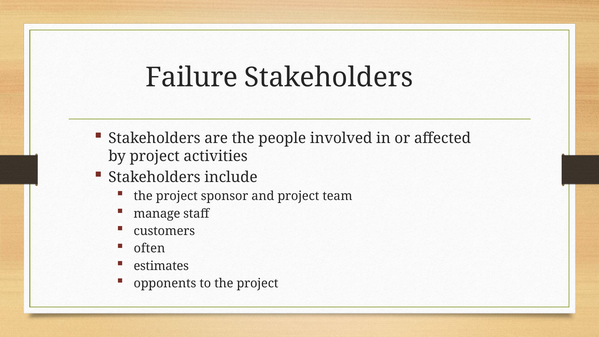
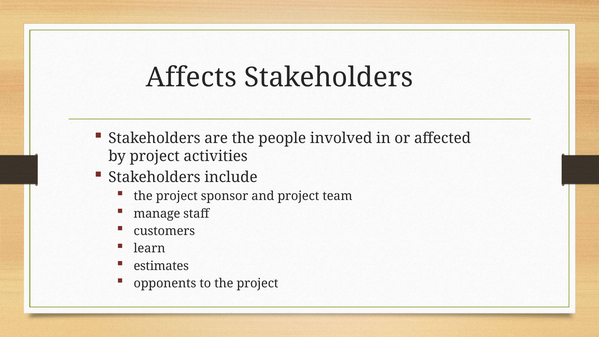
Failure: Failure -> Affects (191, 77)
often: often -> learn (150, 248)
